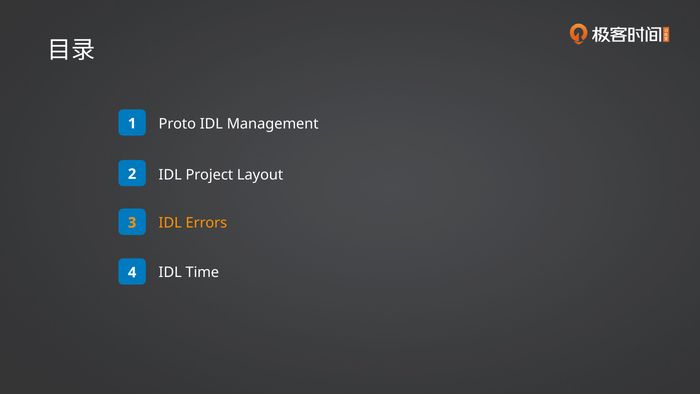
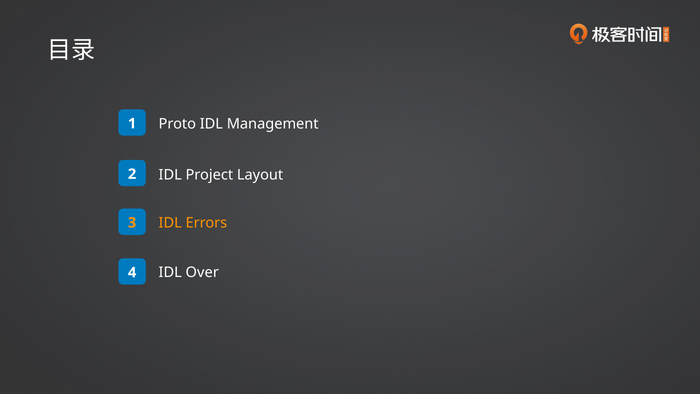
Time: Time -> Over (202, 272)
